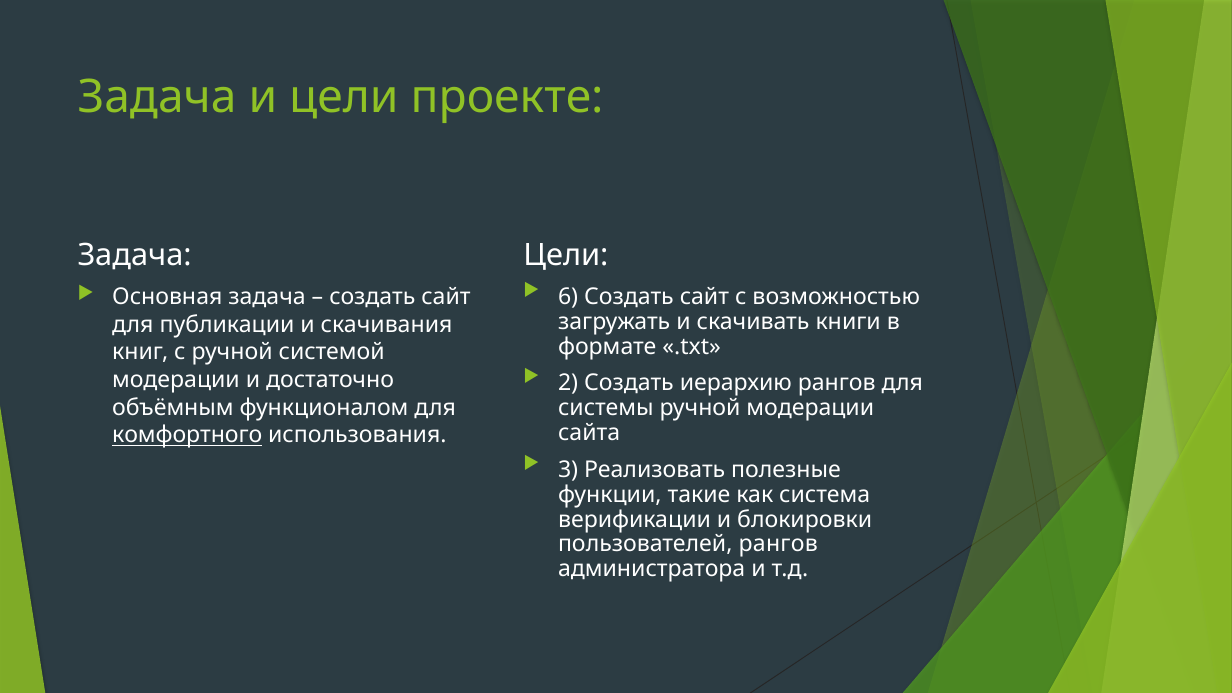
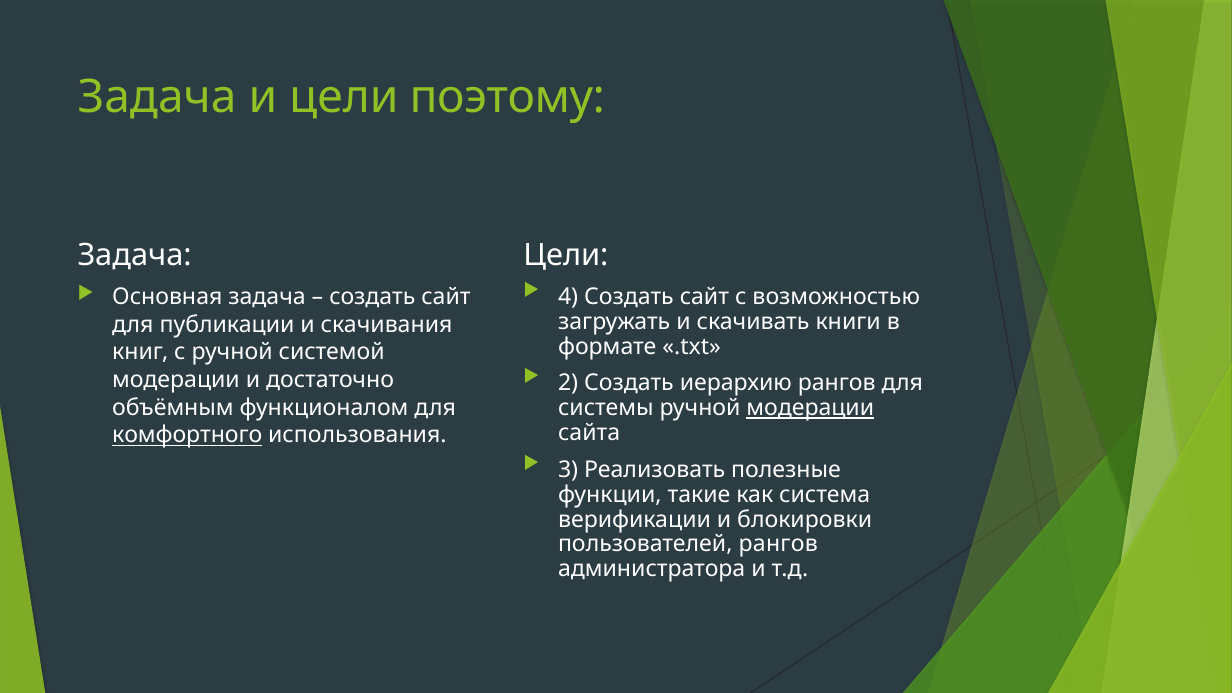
проекте: проекте -> поэтому (507, 97)
6: 6 -> 4 (568, 297)
модерации underline: none -> present (810, 408)
